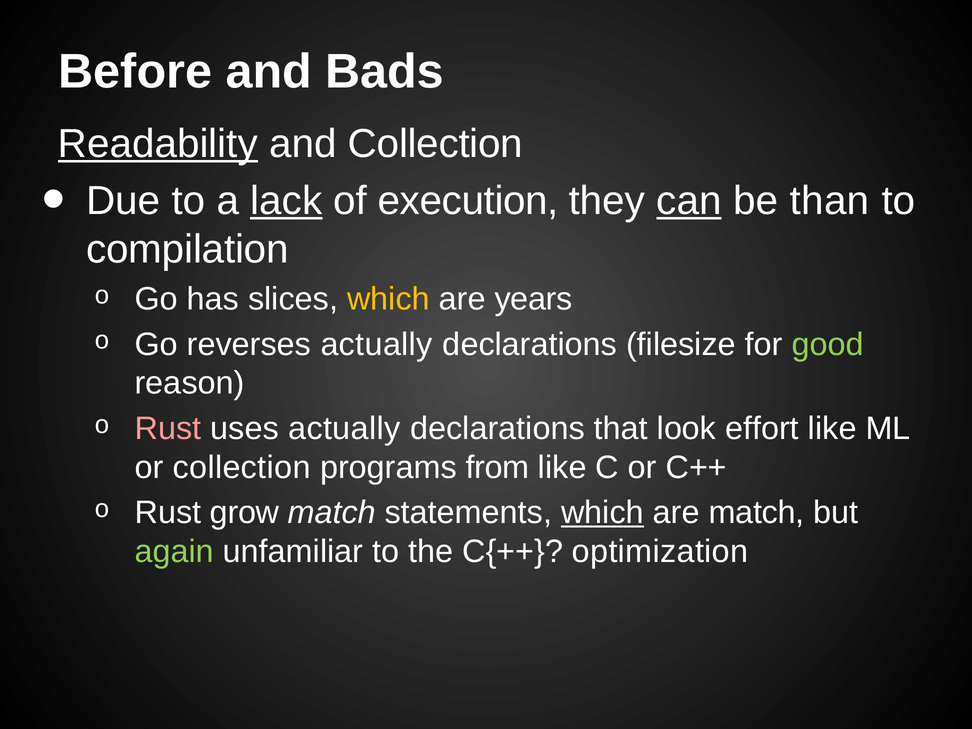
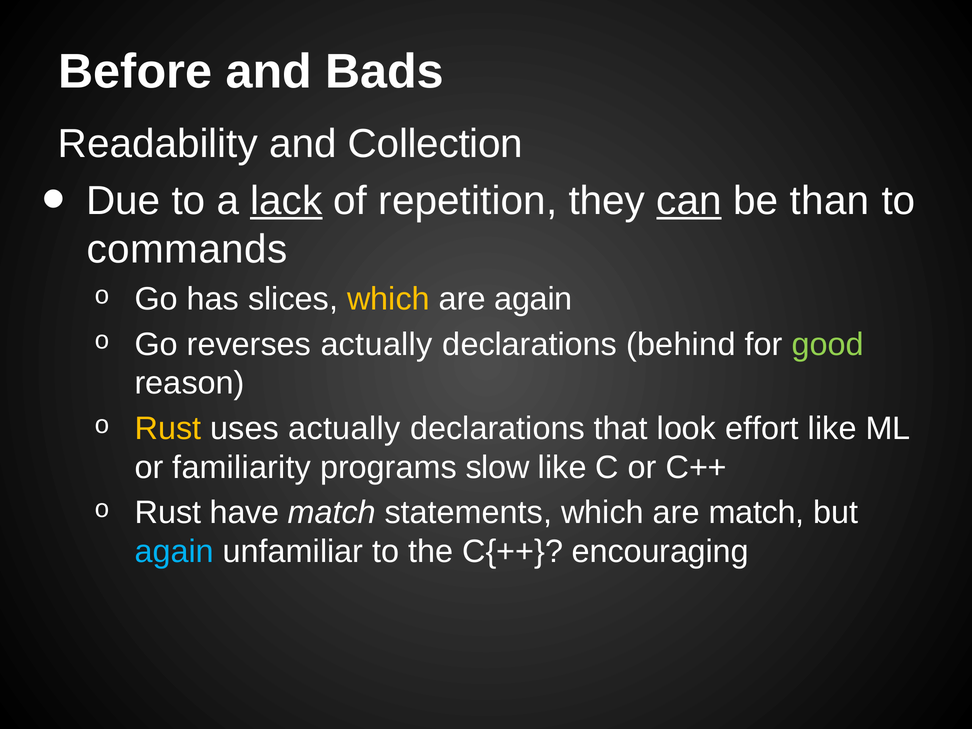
Readability underline: present -> none (158, 144)
execution: execution -> repetition (468, 201)
compilation: compilation -> commands (187, 249)
are years: years -> again (533, 299)
filesize: filesize -> behind (681, 344)
Rust colour: pink -> yellow (168, 429)
or collection: collection -> familiarity (242, 467)
from: from -> slow (498, 467)
grow: grow -> have (245, 513)
which underline: present -> none (602, 513)
again colour: light green -> light blue (174, 552)
optimization: optimization -> encouraging (660, 552)
